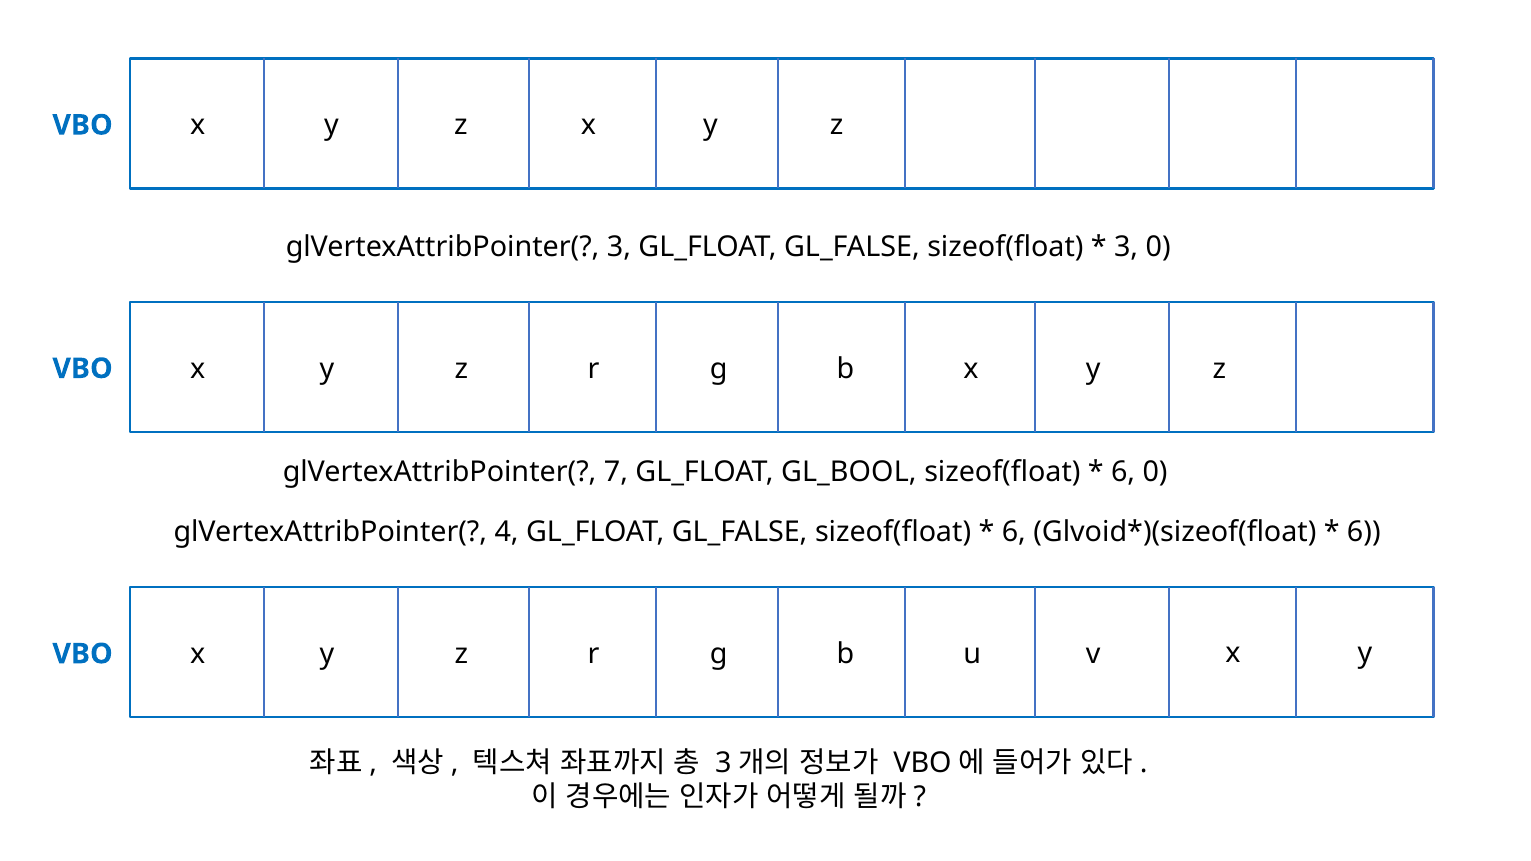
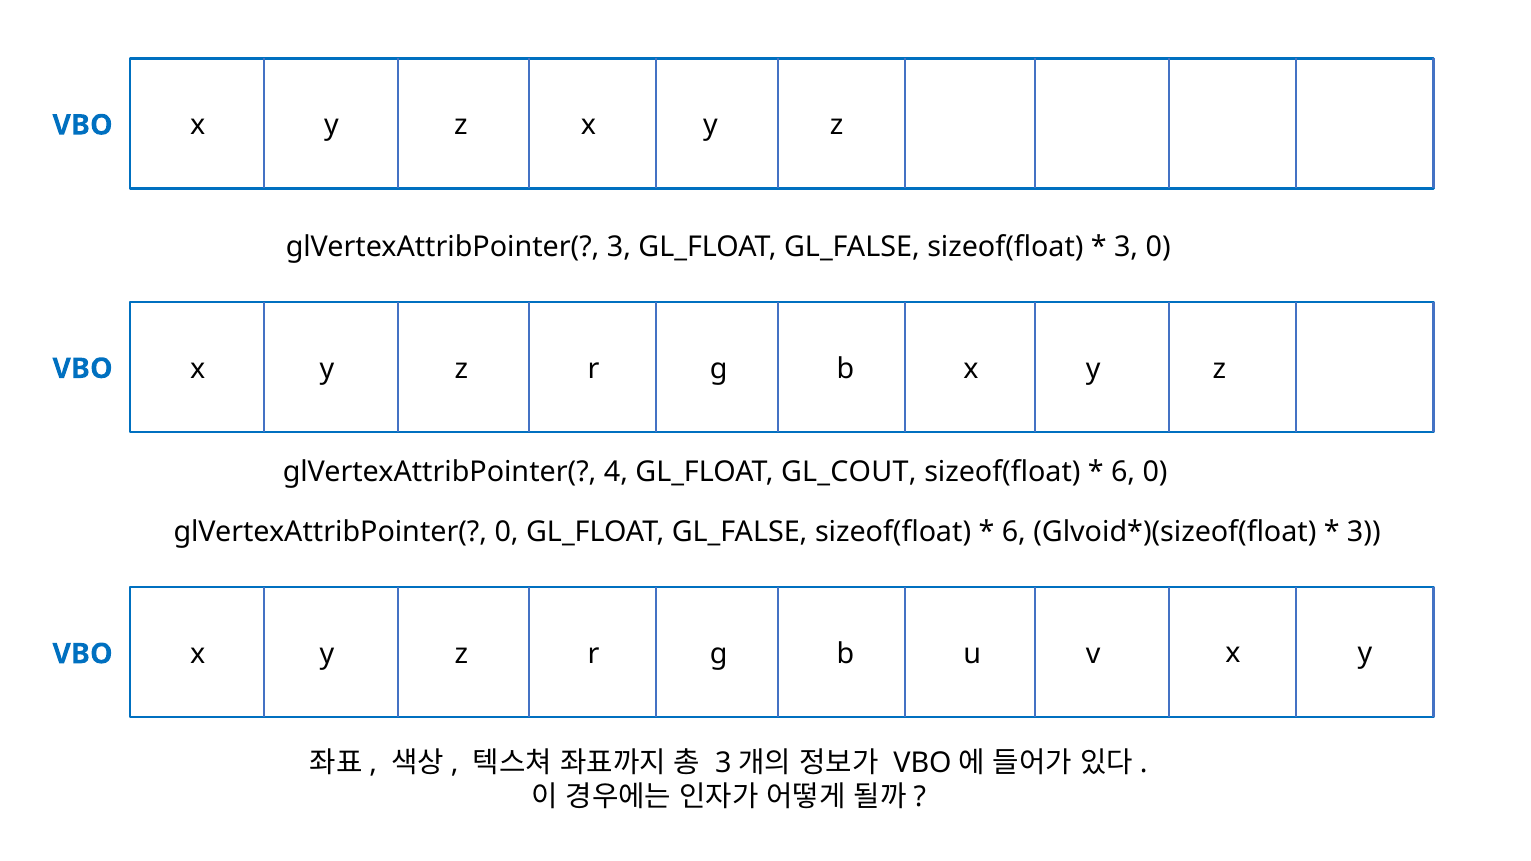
7: 7 -> 4 (616, 472)
GL_BOOL: GL_BOOL -> GL_COUT (849, 472)
glVertexAttribPointer( 4: 4 -> 0 (507, 532)
6: 6 -> 3 (1364, 532)
